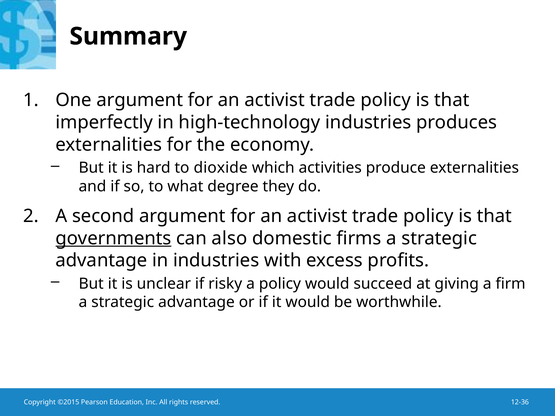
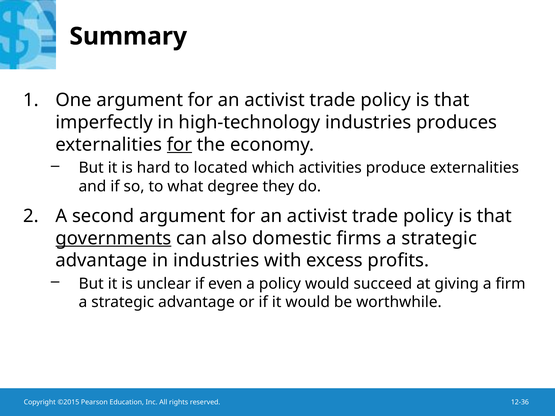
for underline: none -> present (179, 145)
dioxide: dioxide -> located (221, 168)
risky: risky -> even (225, 284)
